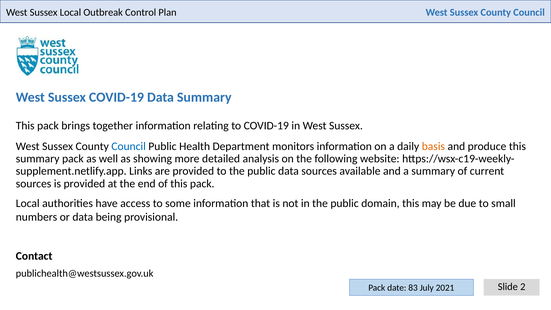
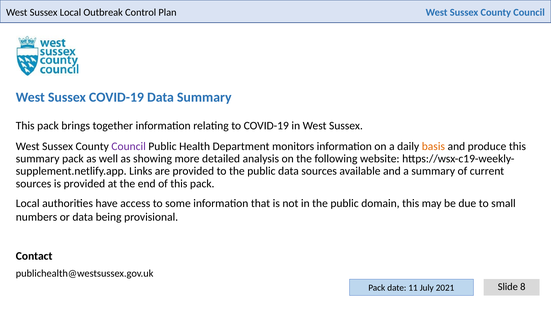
Council colour: blue -> purple (129, 146)
2: 2 -> 8 (523, 287)
83: 83 -> 11 (413, 288)
